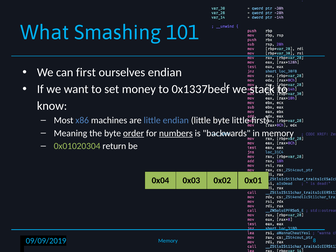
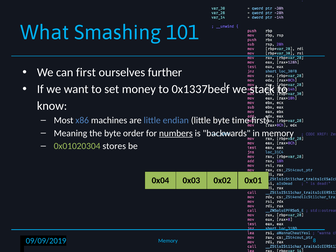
ourselves endian: endian -> further (165, 72)
byte little: little -> time (241, 120)
order underline: present -> none (134, 133)
return: return -> stores (114, 146)
